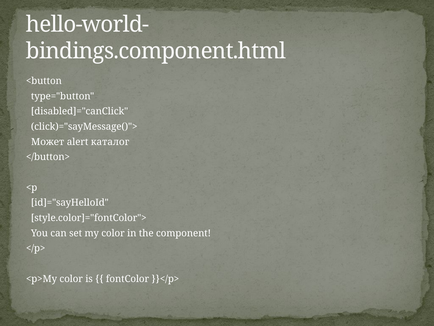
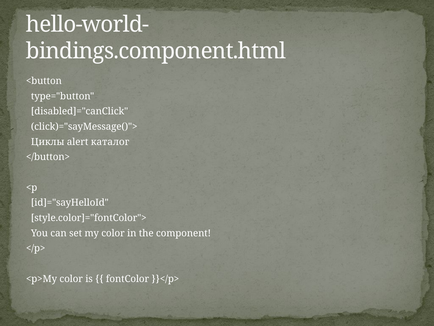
Может: Может -> Циклы (48, 142)
